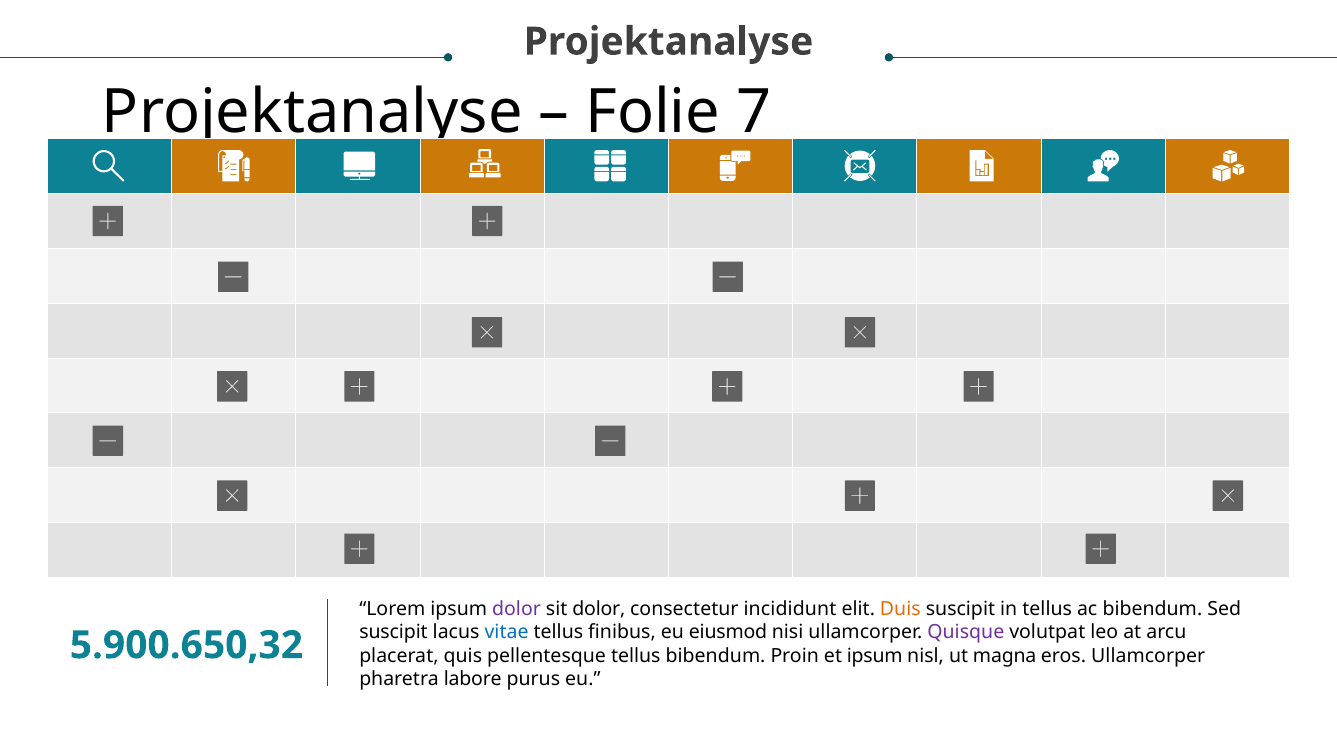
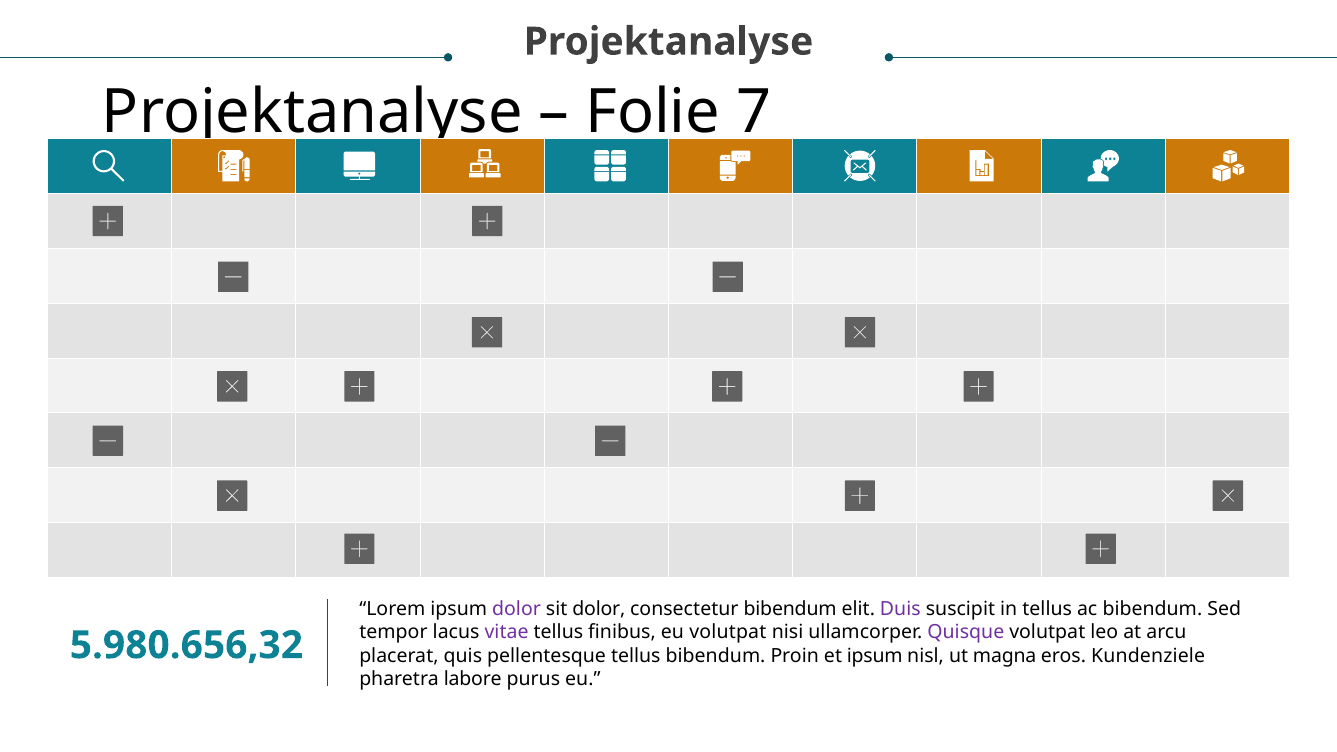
consectetur incididunt: incididunt -> bibendum (790, 609)
Duis colour: orange -> purple (900, 609)
suscipit: suscipit -> tempor (393, 632)
vitae colour: blue -> purple (507, 632)
eu eiusmod: eiusmod -> volutpat (728, 632)
5.900.650,32: 5.900.650,32 -> 5.980.656,32 (186, 645)
eros Ullamcorper: Ullamcorper -> Kundenziele (1148, 656)
